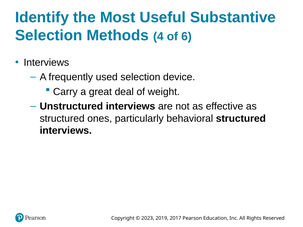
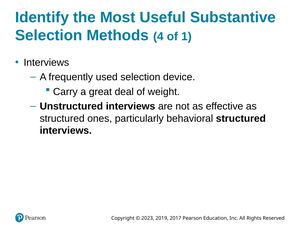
6: 6 -> 1 (186, 37)
